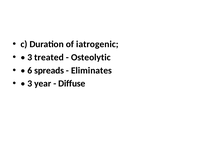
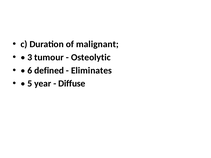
iatrogenic: iatrogenic -> malignant (97, 44)
treated: treated -> tumour (49, 57)
spreads: spreads -> defined (49, 71)
3: 3 -> 5 (30, 84)
